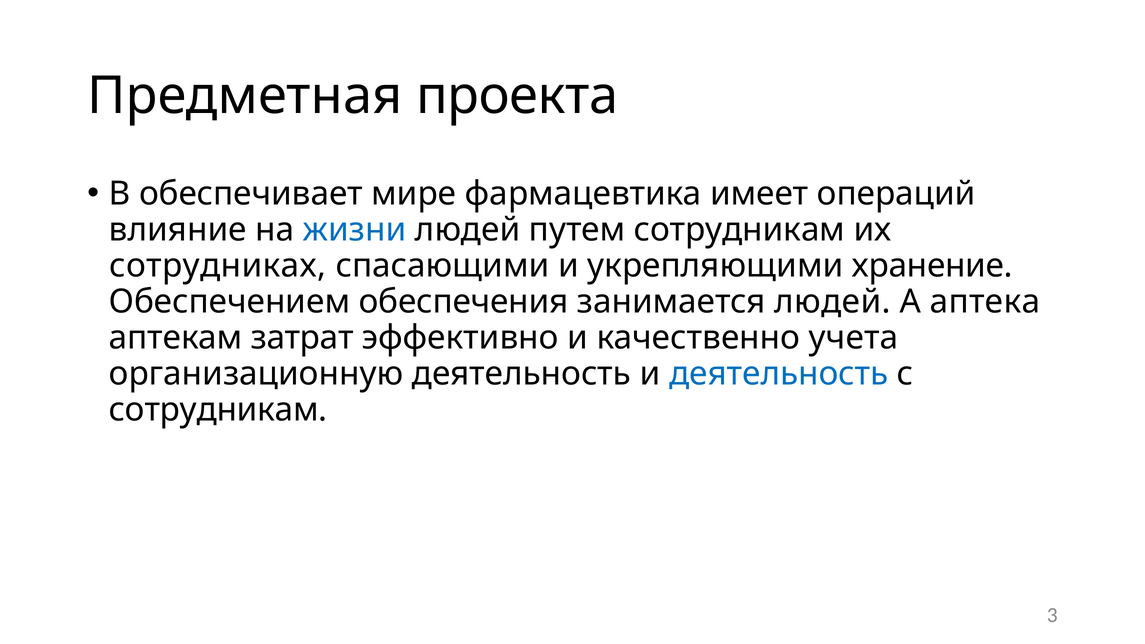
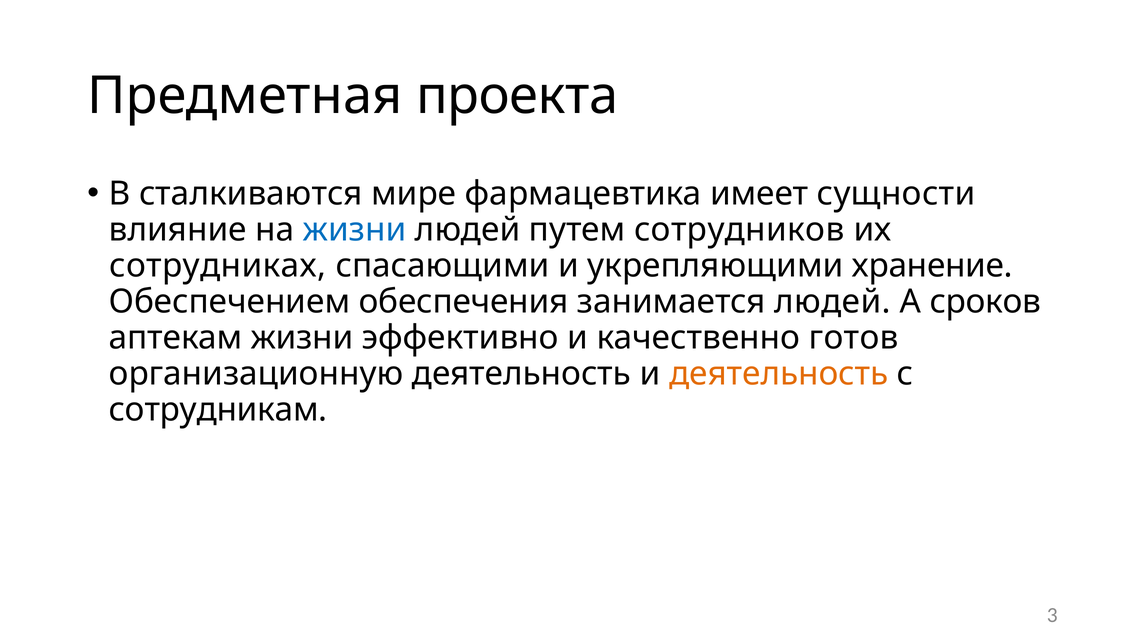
обеспечивает: обеспечивает -> сталкиваются (251, 194)
операций: операций -> сущности (896, 194)
путем сотрудникам: сотрудникам -> сотрудников (739, 230)
аптека: аптека -> сроков (985, 302)
аптекам затрат: затрат -> жизни (302, 338)
учета: учета -> готов (854, 338)
деятельность colour: blue -> orange (779, 374)
